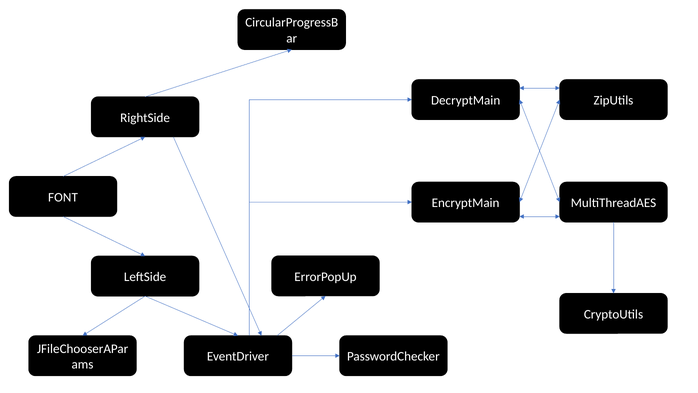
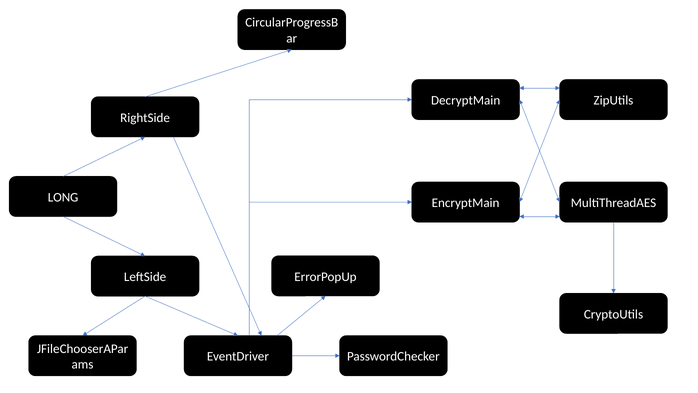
FONT: FONT -> LONG (63, 197)
